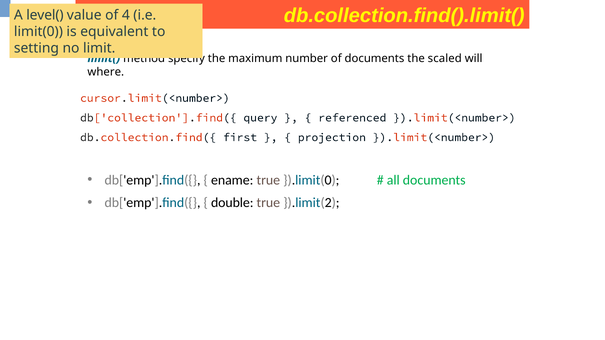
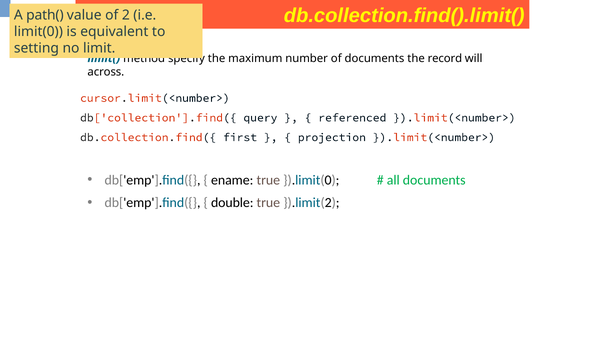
level(: level( -> path( (45, 15)
4: 4 -> 2 (126, 15)
scaled: scaled -> record (445, 58)
where: where -> across (106, 72)
